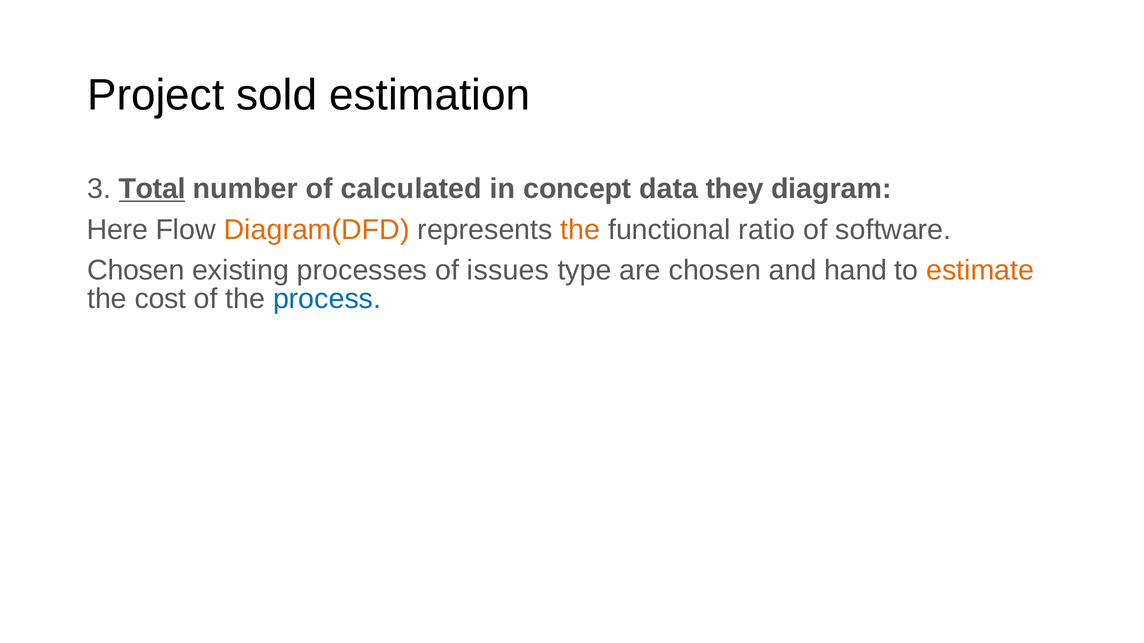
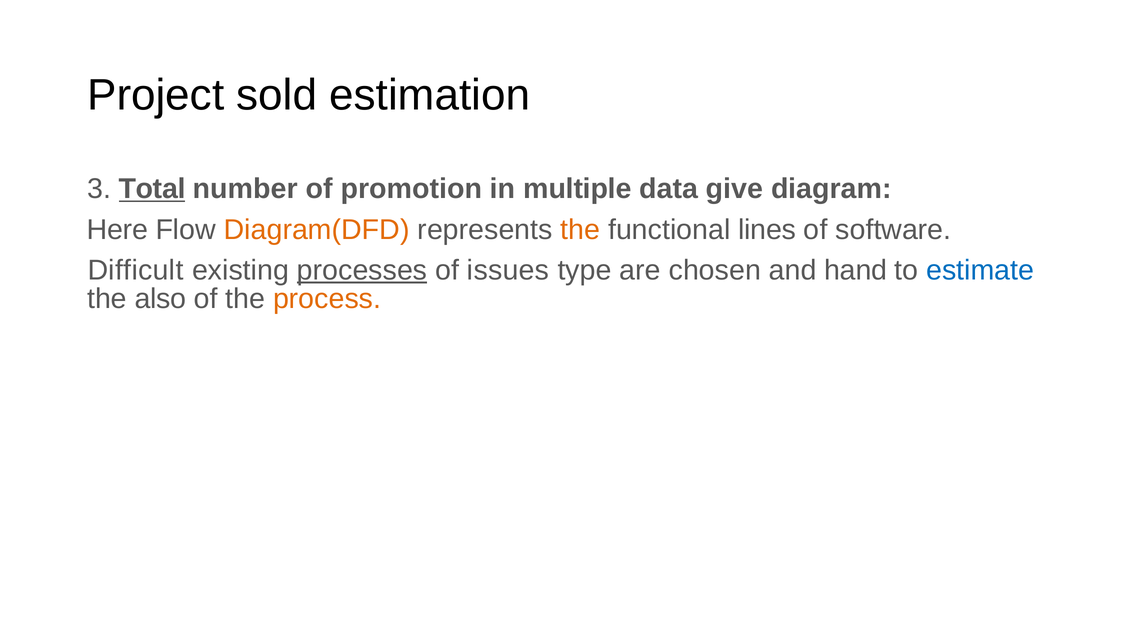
calculated: calculated -> promotion (411, 189)
concept: concept -> multiple (577, 189)
they: they -> give (735, 189)
ratio: ratio -> lines (767, 230)
Chosen: Chosen -> Difficult (136, 270)
processes underline: none -> present (362, 270)
estimate colour: orange -> blue (980, 270)
cost: cost -> also (160, 299)
process colour: blue -> orange (327, 299)
